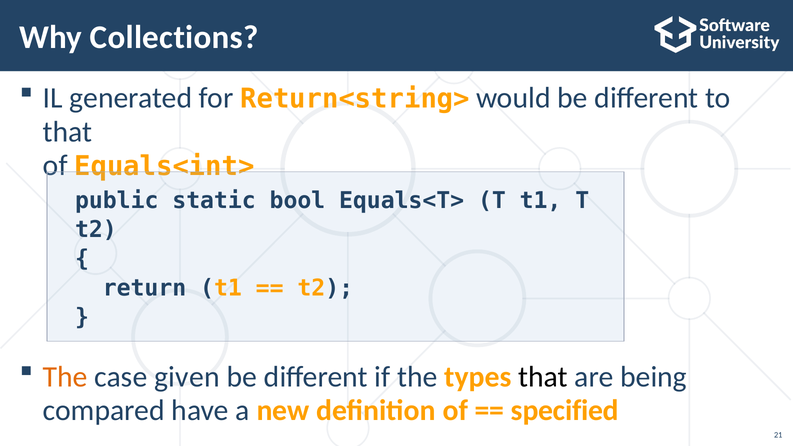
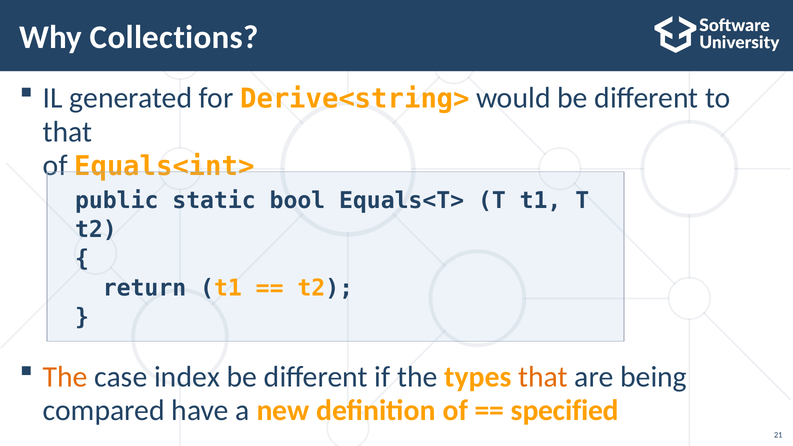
Return<string>: Return<string> -> Derive<string> (355, 99)
given: given -> index (187, 377)
that colour: black -> orange (543, 377)
